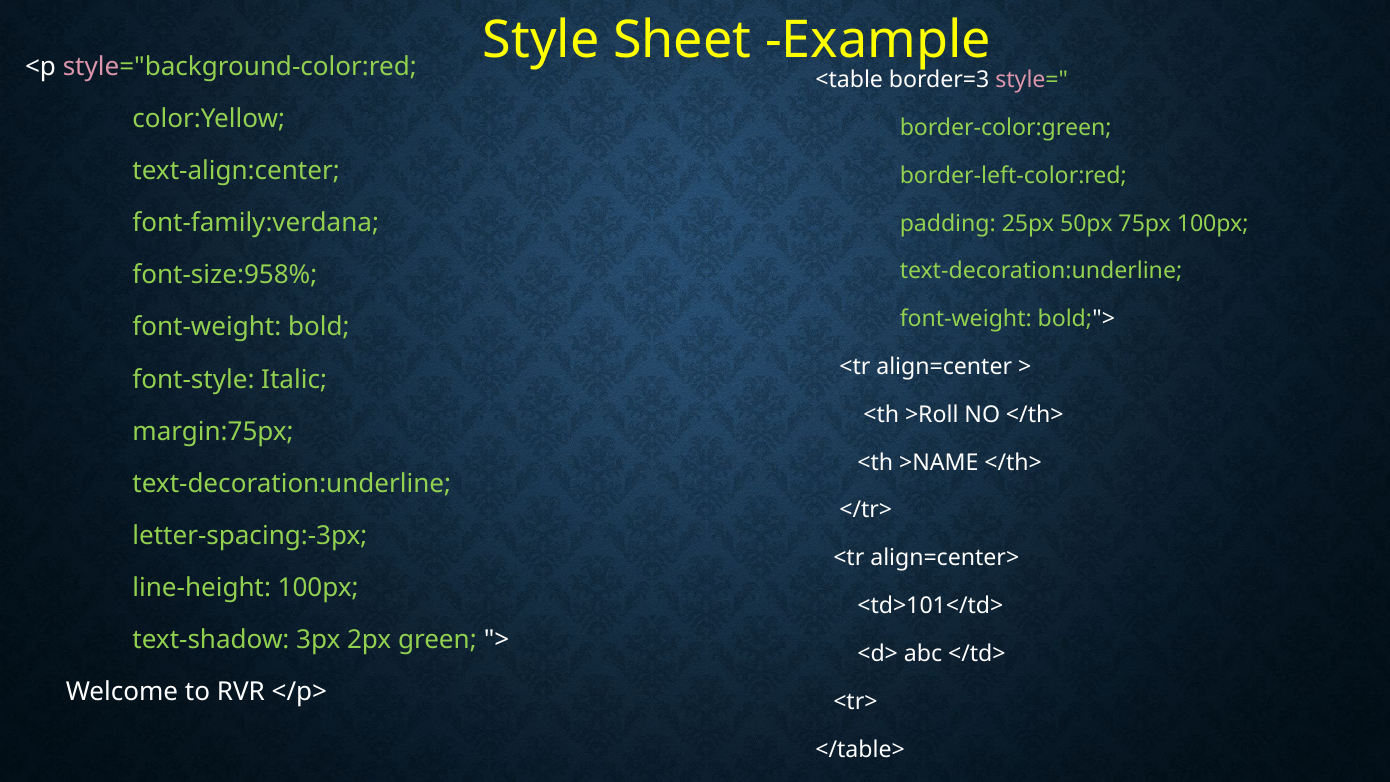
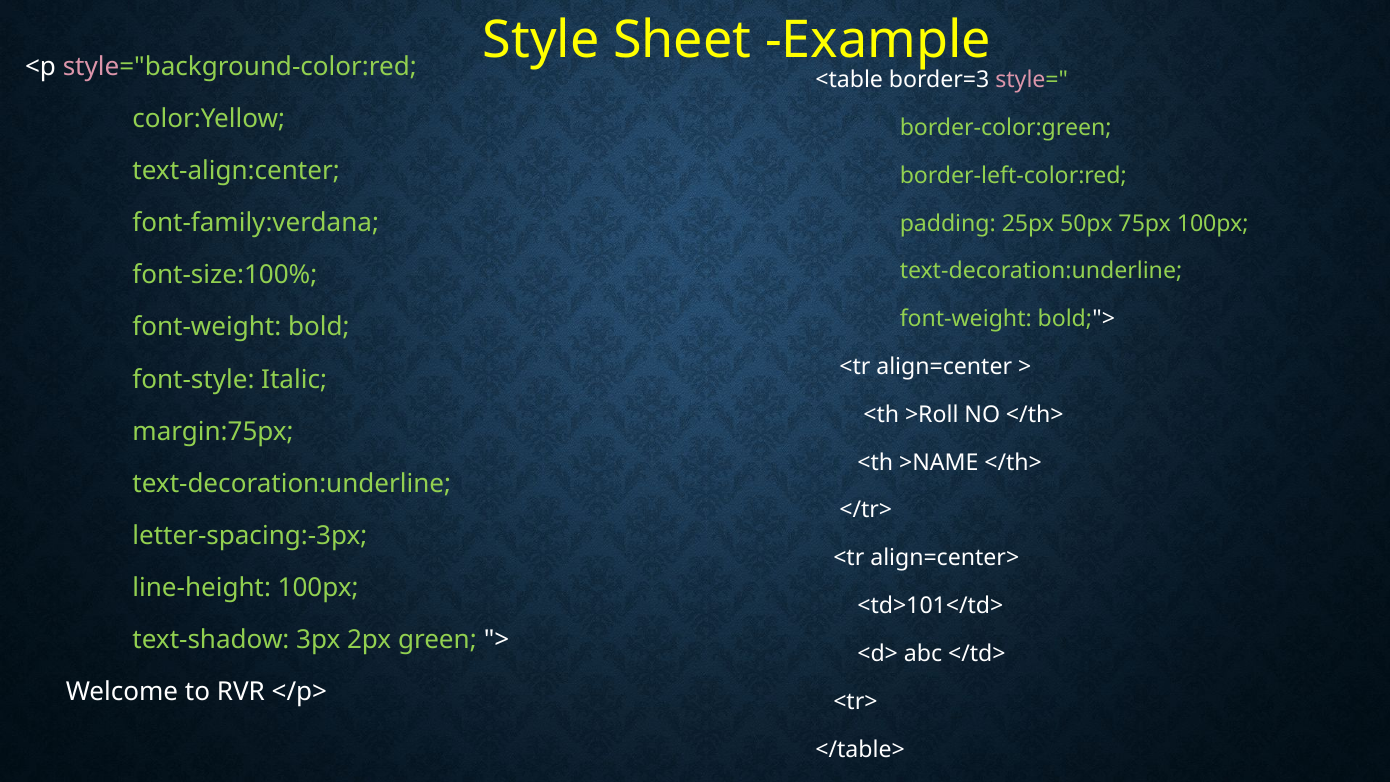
font-size:958%: font-size:958% -> font-size:100% (225, 275)
